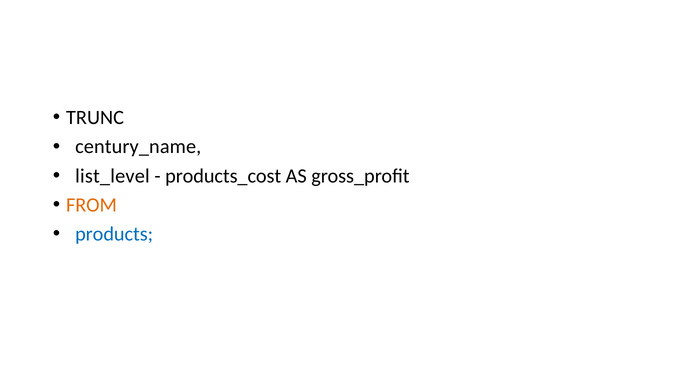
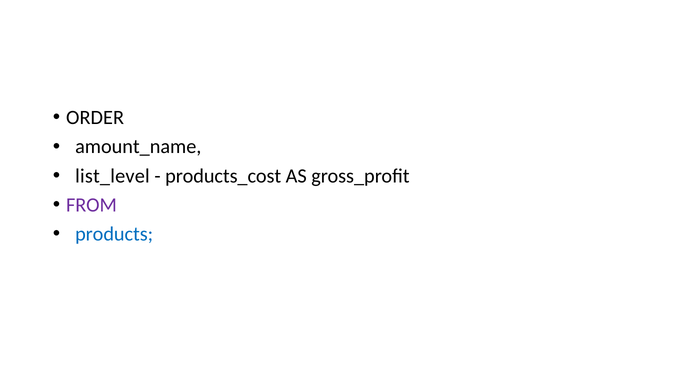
TRUNC: TRUNC -> ORDER (95, 118)
century_name: century_name -> amount_name (138, 147)
FROM colour: orange -> purple (91, 205)
